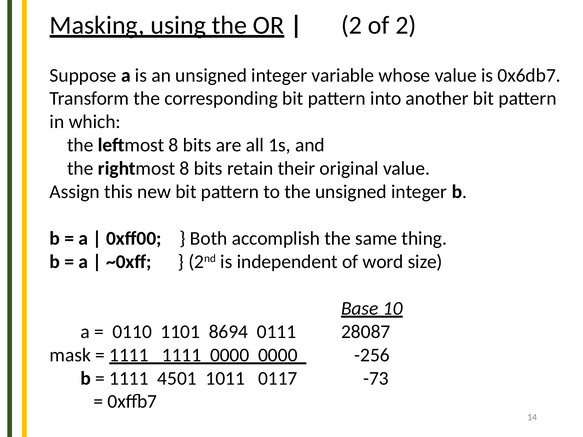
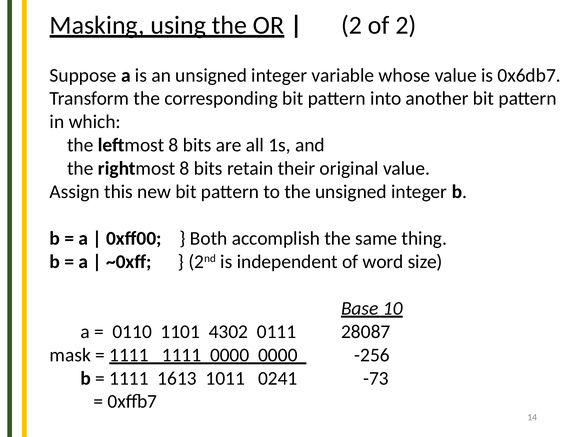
8694: 8694 -> 4302 (228, 332)
4501: 4501 -> 1613 (177, 378)
0117: 0117 -> 0241 (278, 378)
